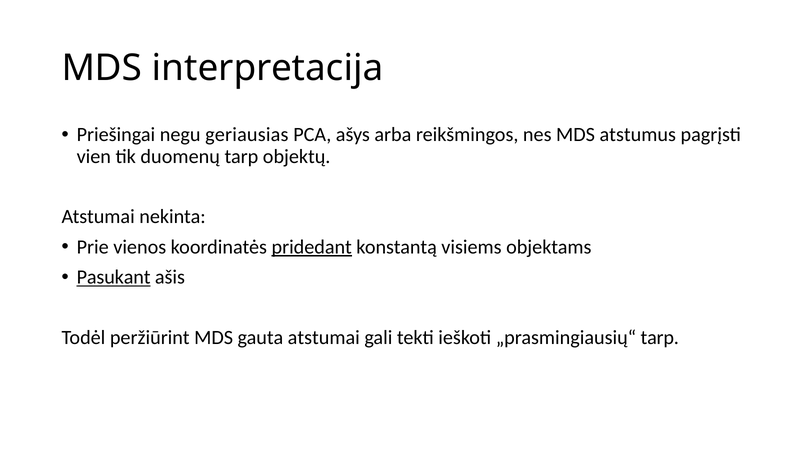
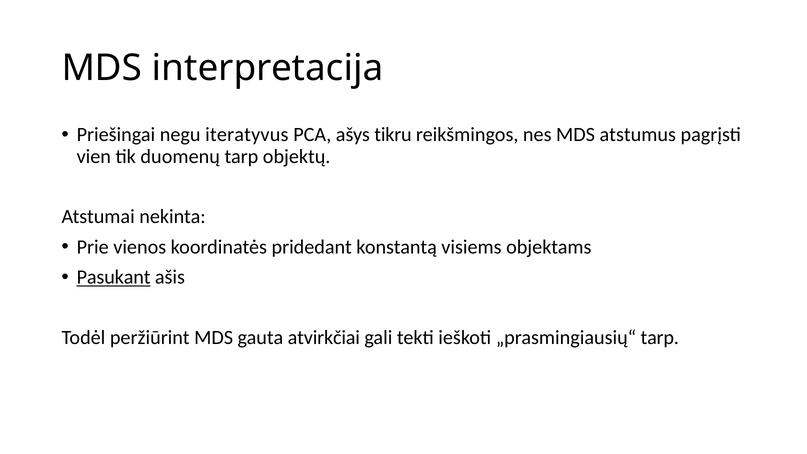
geriausias: geriausias -> iteratyvus (247, 135)
arba: arba -> tikru (393, 135)
pridedant underline: present -> none (312, 247)
gauta atstumai: atstumai -> atvirkčiai (324, 338)
